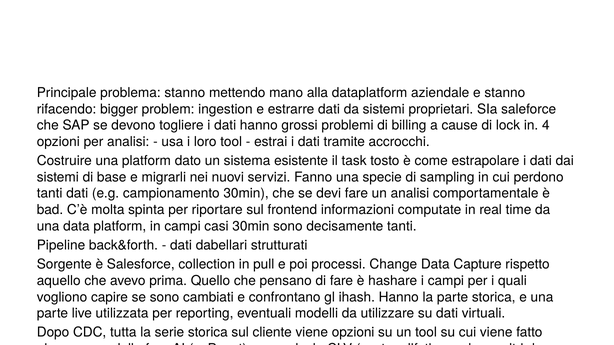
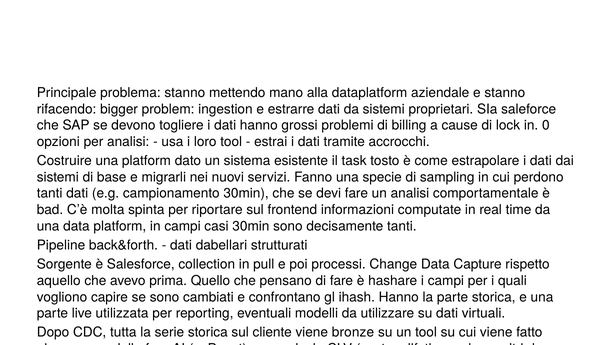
4: 4 -> 0 (546, 126)
viene opzioni: opzioni -> bronze (353, 333)
